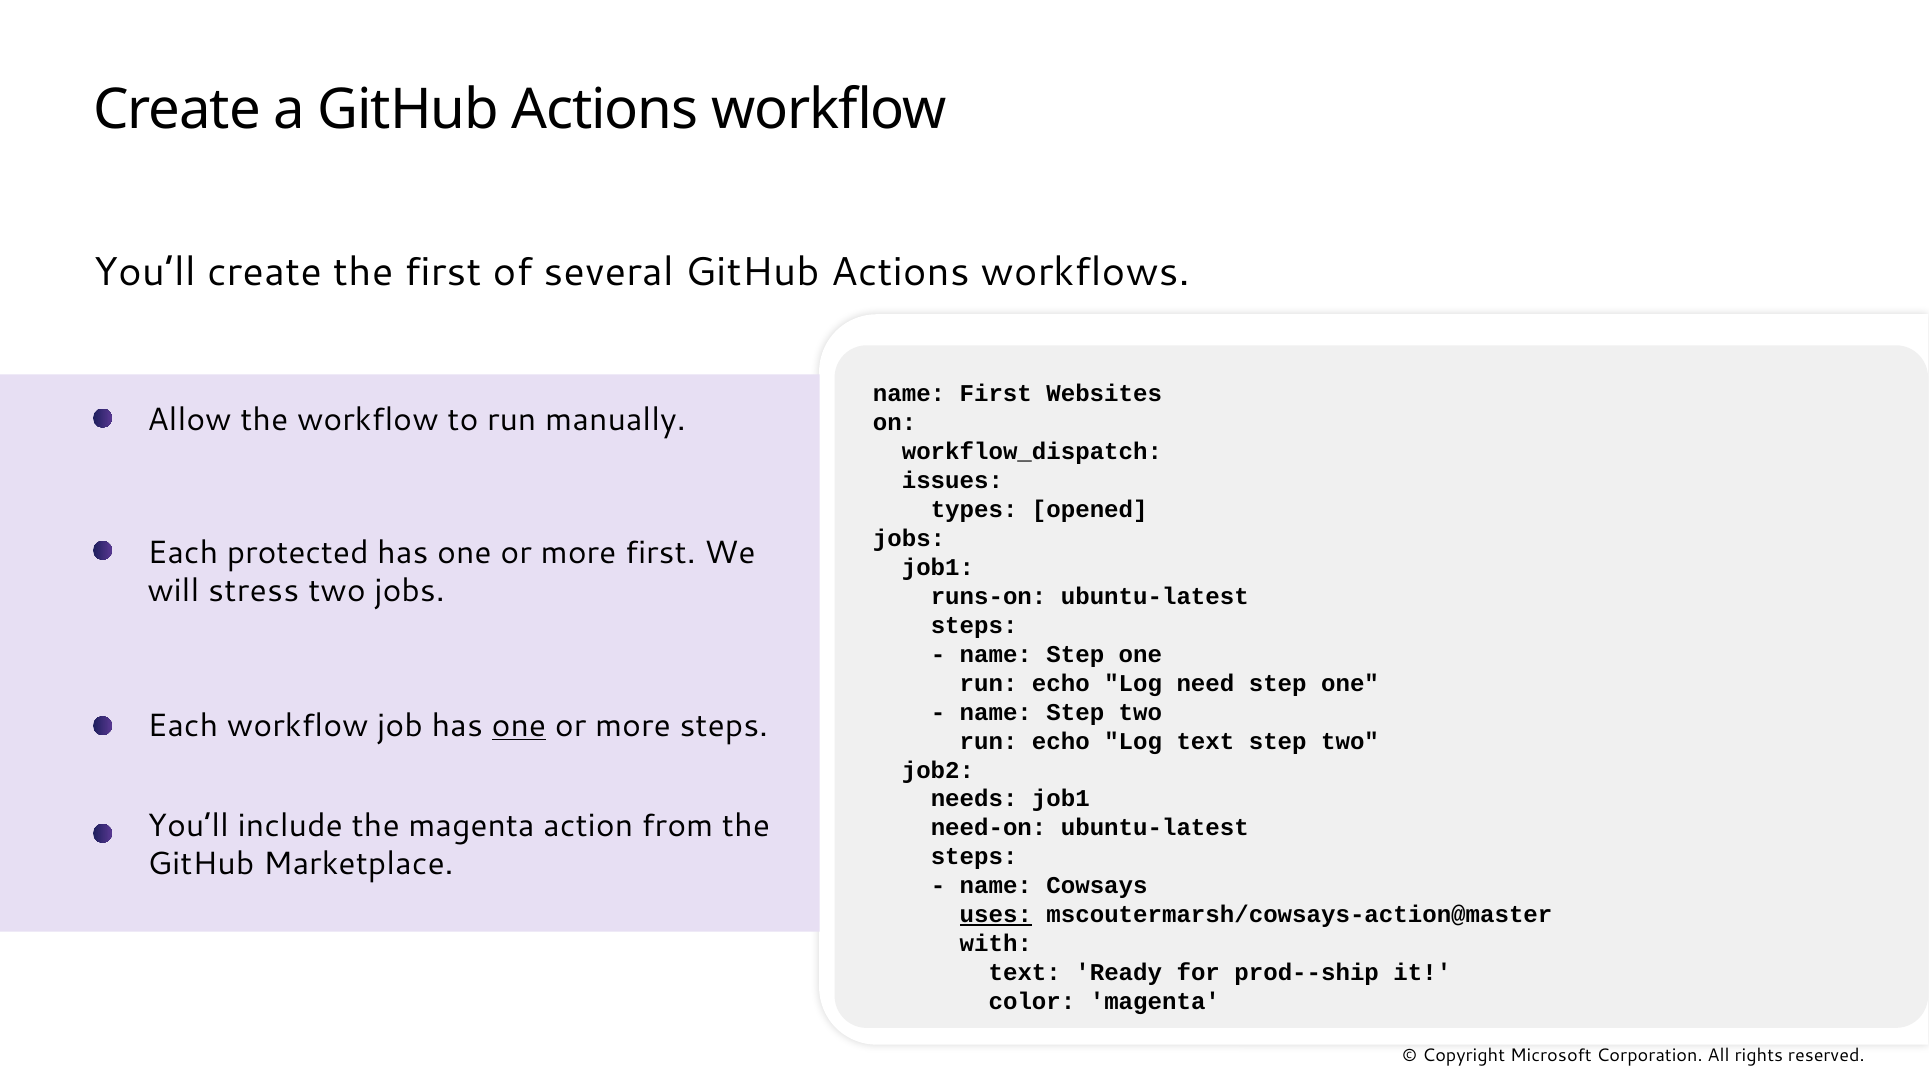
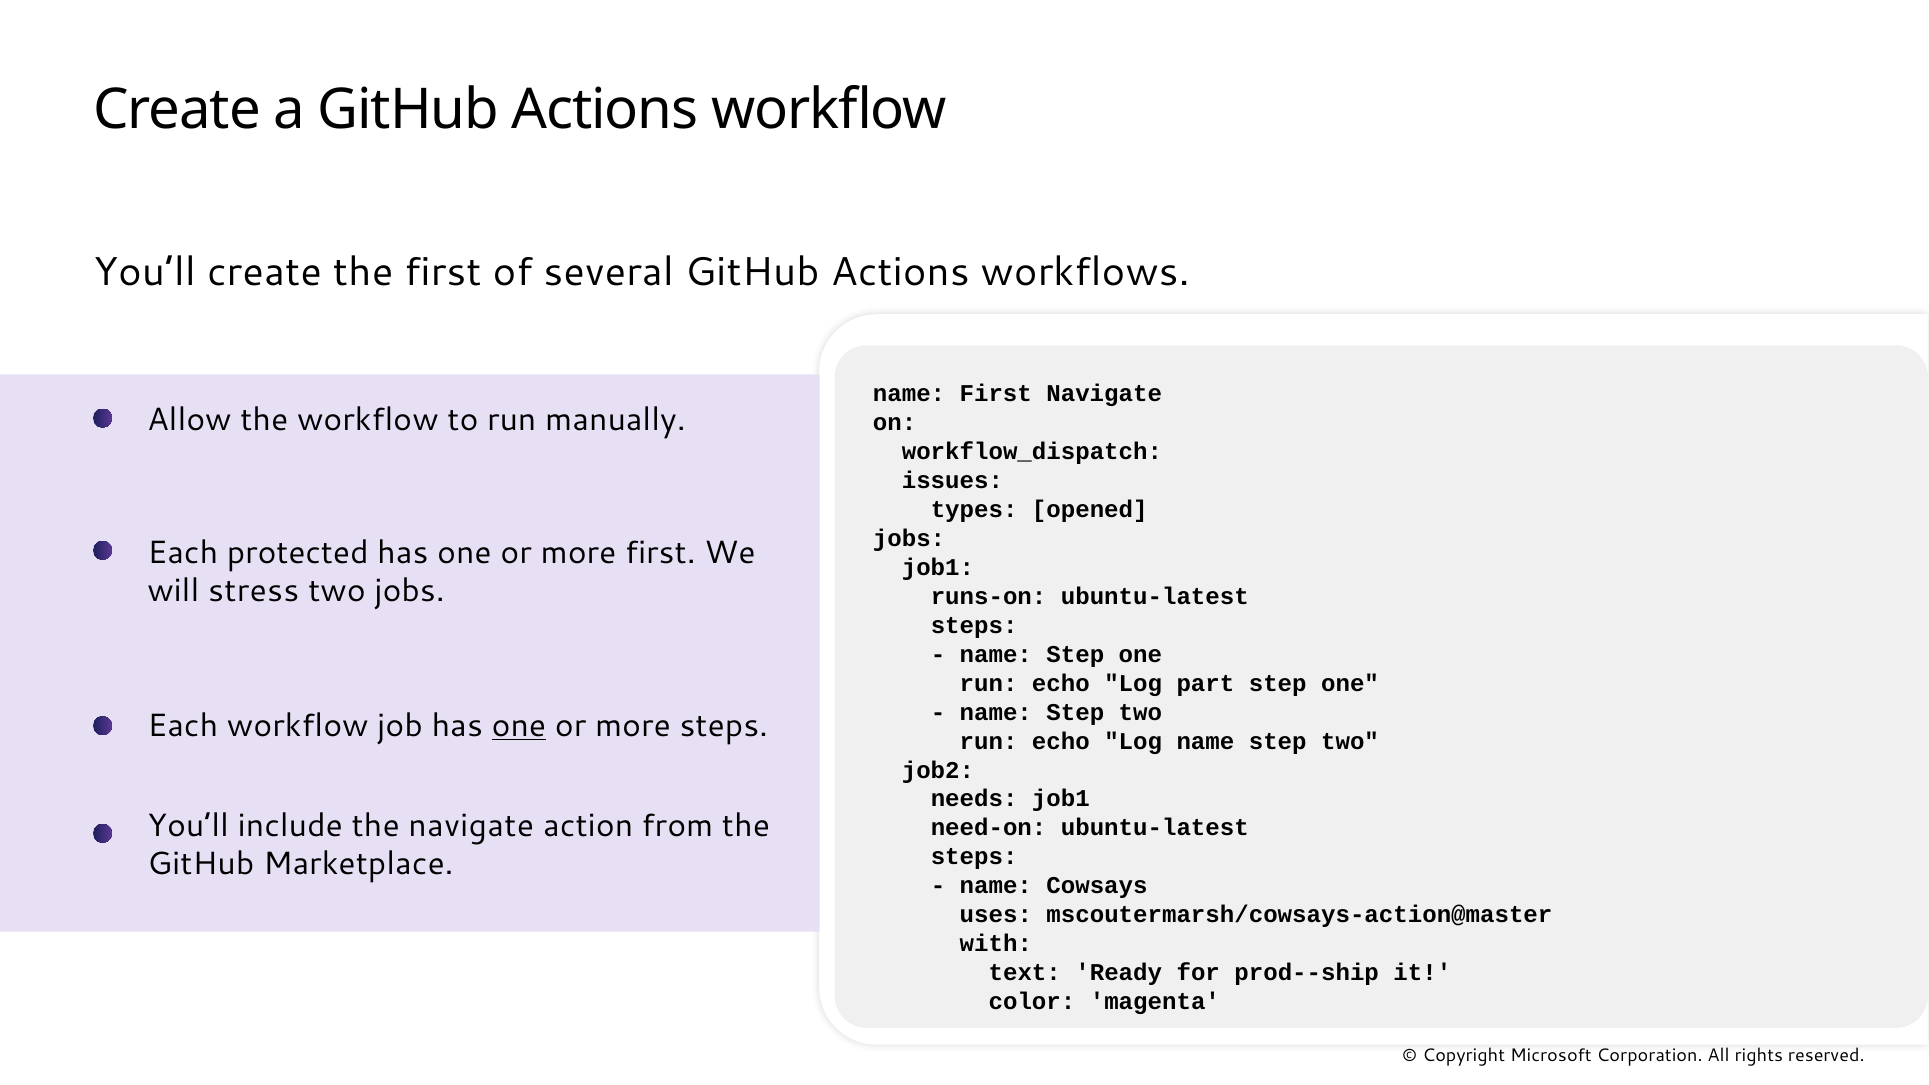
First Websites: Websites -> Navigate (1104, 394)
need: need -> part (1205, 683)
Log text: text -> name (1205, 741)
the magenta: magenta -> navigate (471, 825)
uses underline: present -> none (996, 915)
